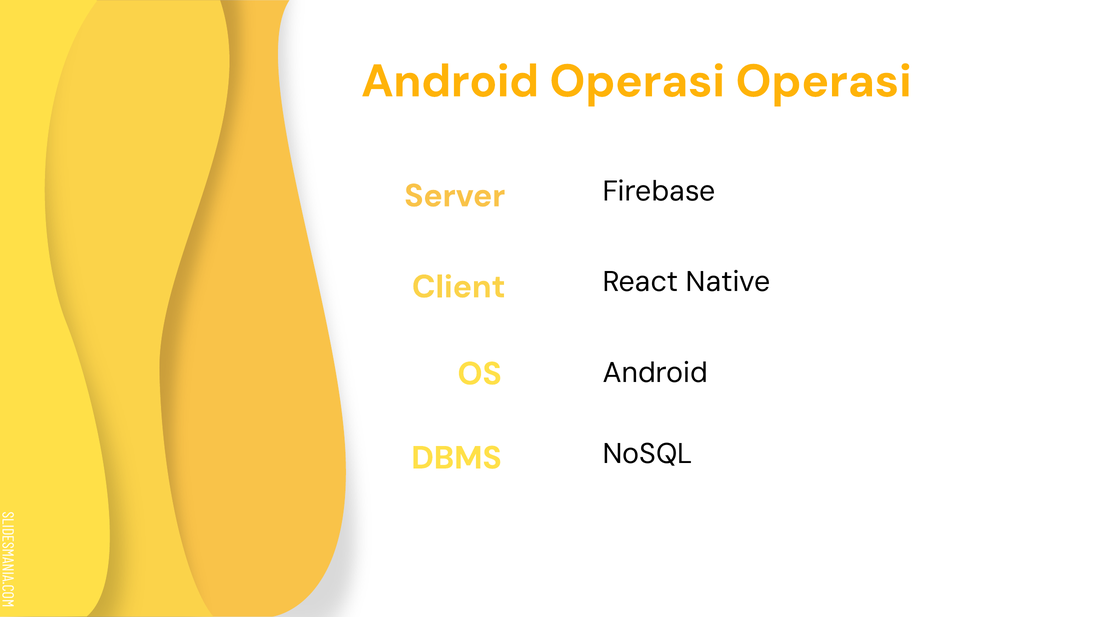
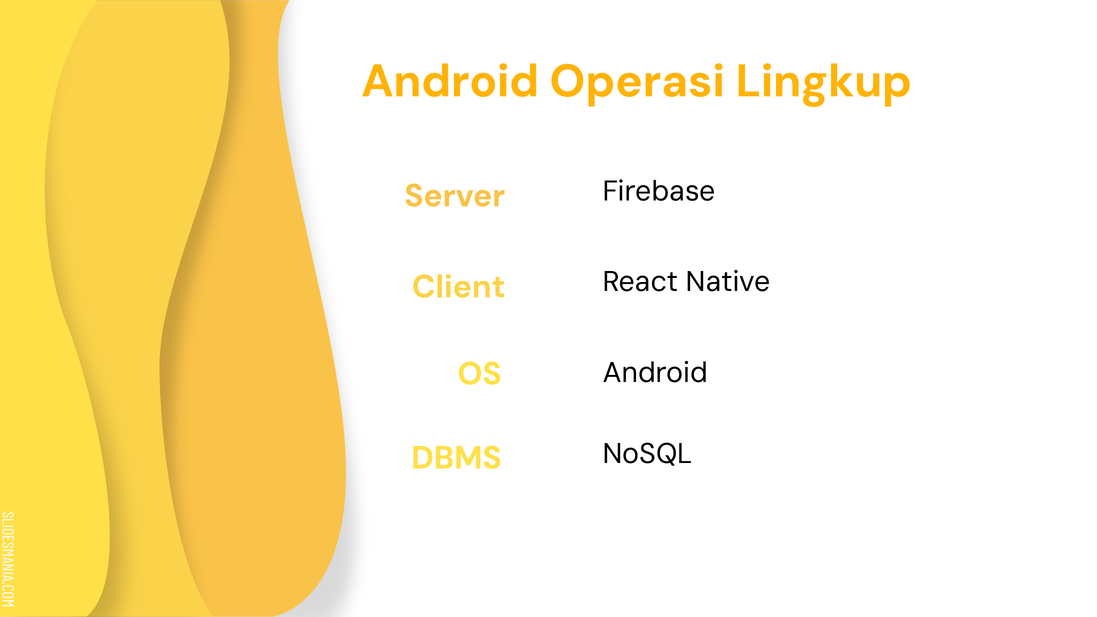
Operasi Operasi: Operasi -> Lingkup (824, 81)
